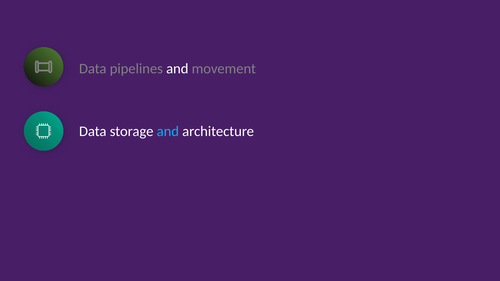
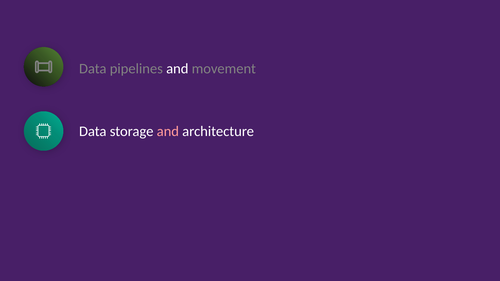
and colour: light blue -> pink (168, 132)
